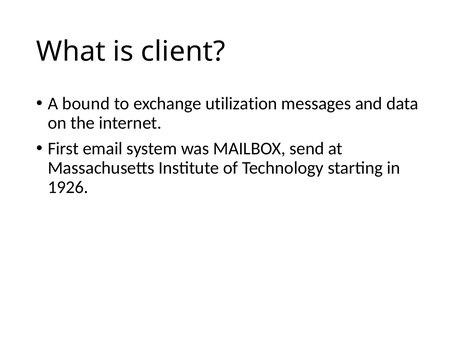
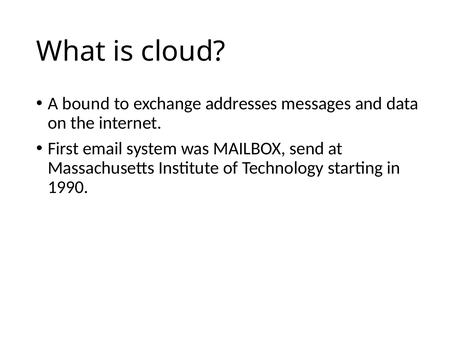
client: client -> cloud (183, 52)
utilization: utilization -> addresses (241, 104)
1926: 1926 -> 1990 (68, 187)
